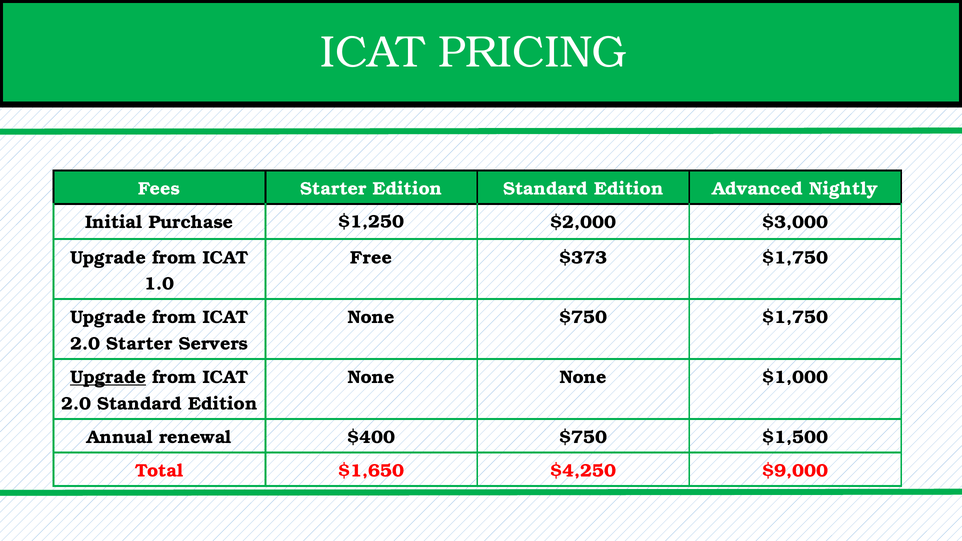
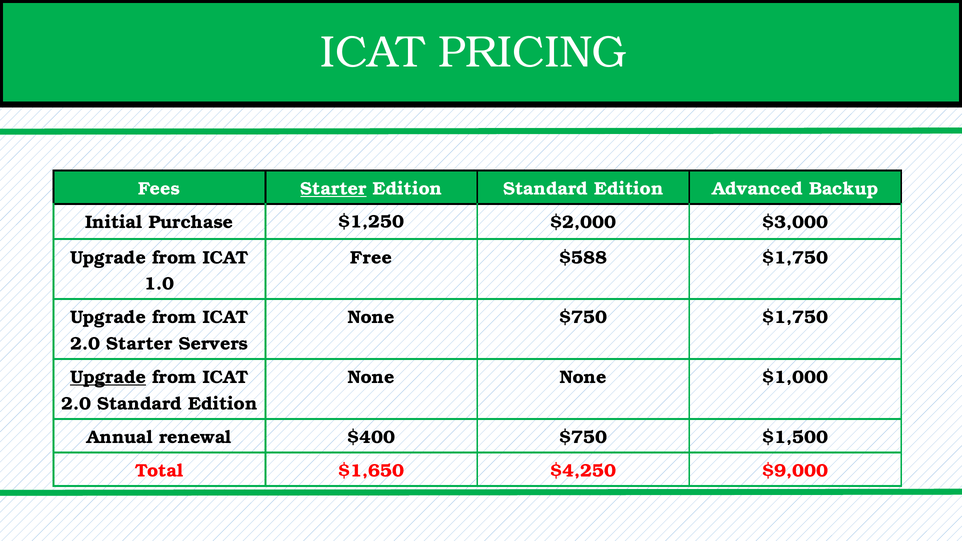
Starter underline: none -> present (334, 189)
Nightly: Nightly -> Backup (844, 189)
$373: $373 -> $588 (583, 258)
